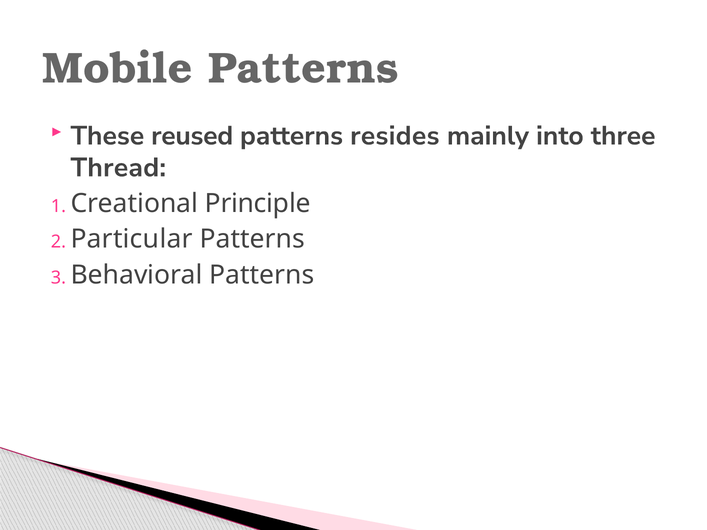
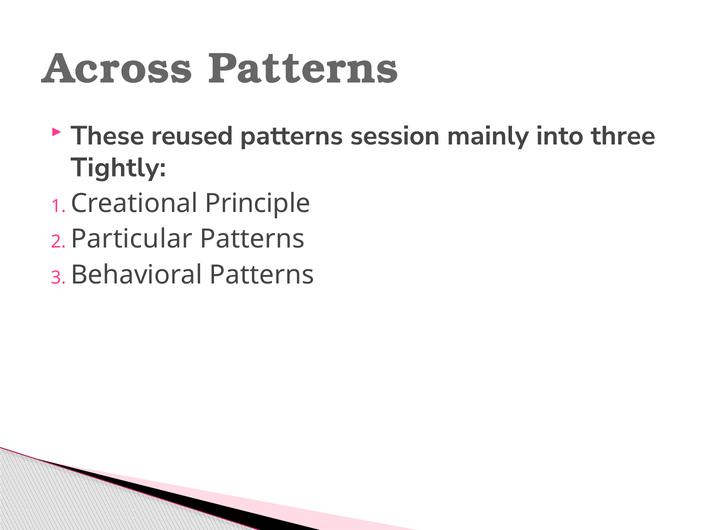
Mobile: Mobile -> Across (118, 68)
resides: resides -> session (395, 136)
Thread: Thread -> Tightly (118, 168)
